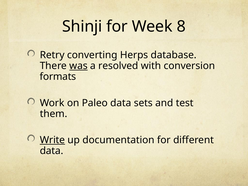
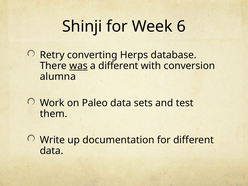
8: 8 -> 6 (181, 27)
a resolved: resolved -> different (118, 66)
formats: formats -> alumna (58, 77)
Write underline: present -> none (52, 140)
